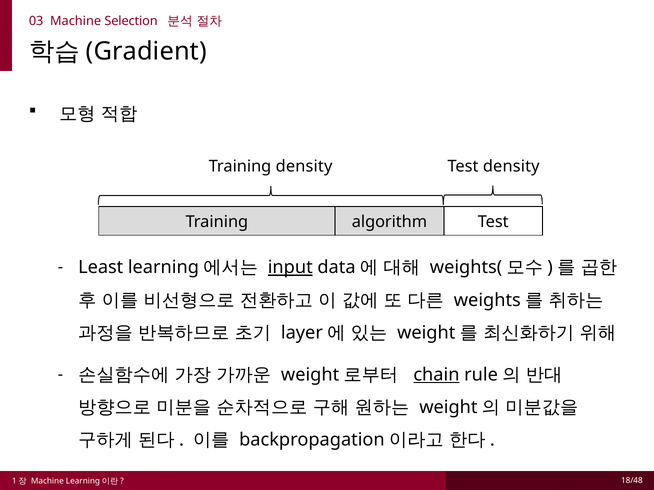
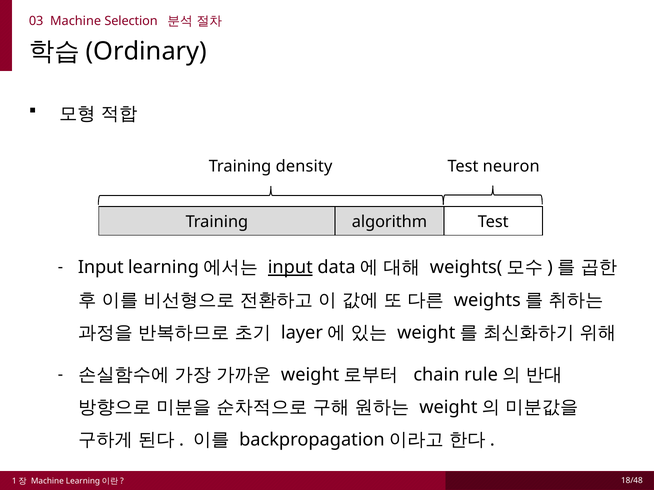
Gradient: Gradient -> Ordinary (146, 51)
Test density: density -> neuron (511, 167)
Least: Least -> Input (101, 268)
chain underline: present -> none (436, 375)
